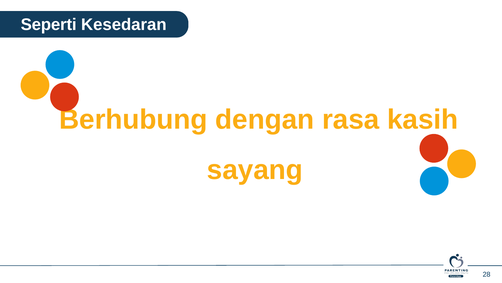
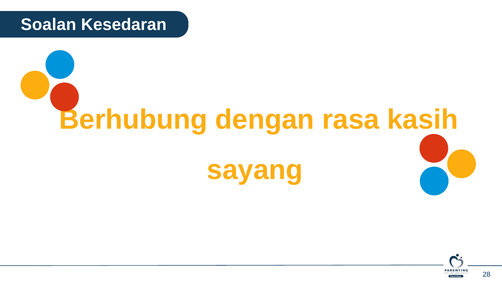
Seperti: Seperti -> Soalan (49, 25)
